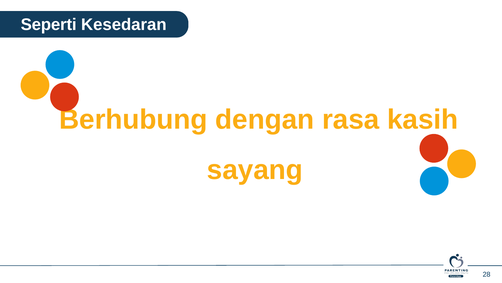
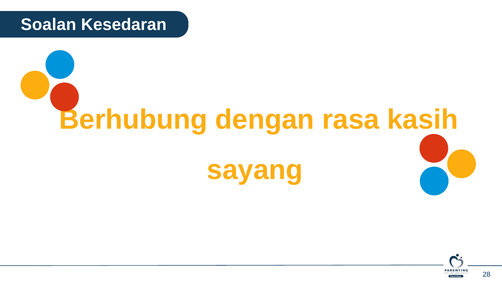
Seperti: Seperti -> Soalan (49, 25)
